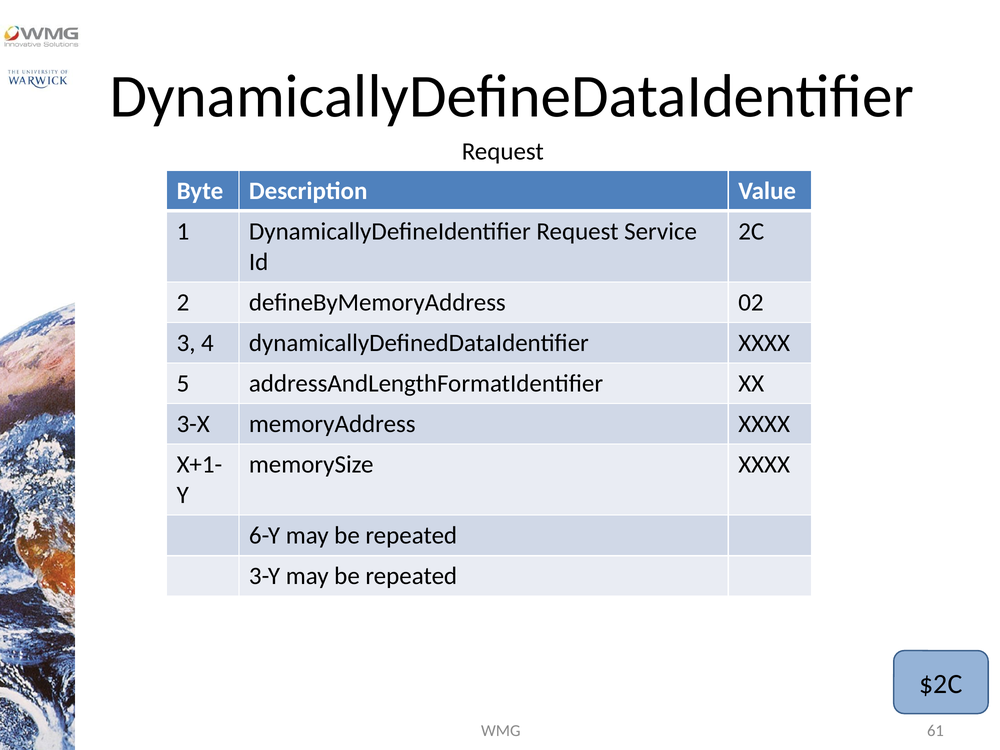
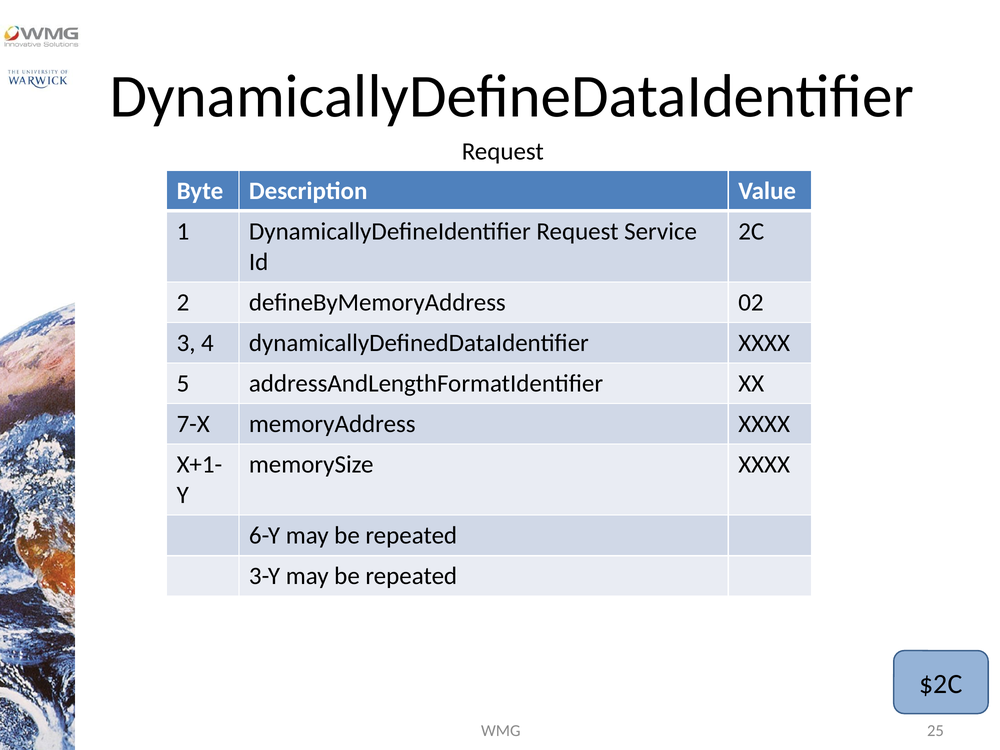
3-X: 3-X -> 7-X (193, 424)
61: 61 -> 25 (935, 731)
